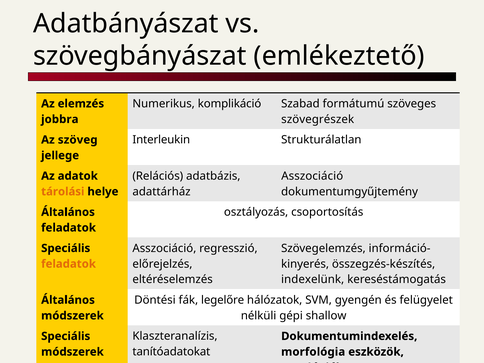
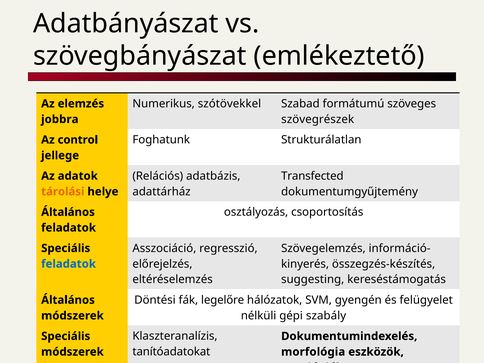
komplikáció: komplikáció -> szótövekkel (229, 104)
Interleukin: Interleukin -> Foghatunk (161, 140)
szöveg: szöveg -> control (78, 140)
Asszociáció: Asszociáció -> Transfected (312, 176)
feladatok colour: orange -> blue (69, 264)
indexelünk: indexelünk -> suggesting (313, 280)
shallow: shallow -> szabály (326, 316)
